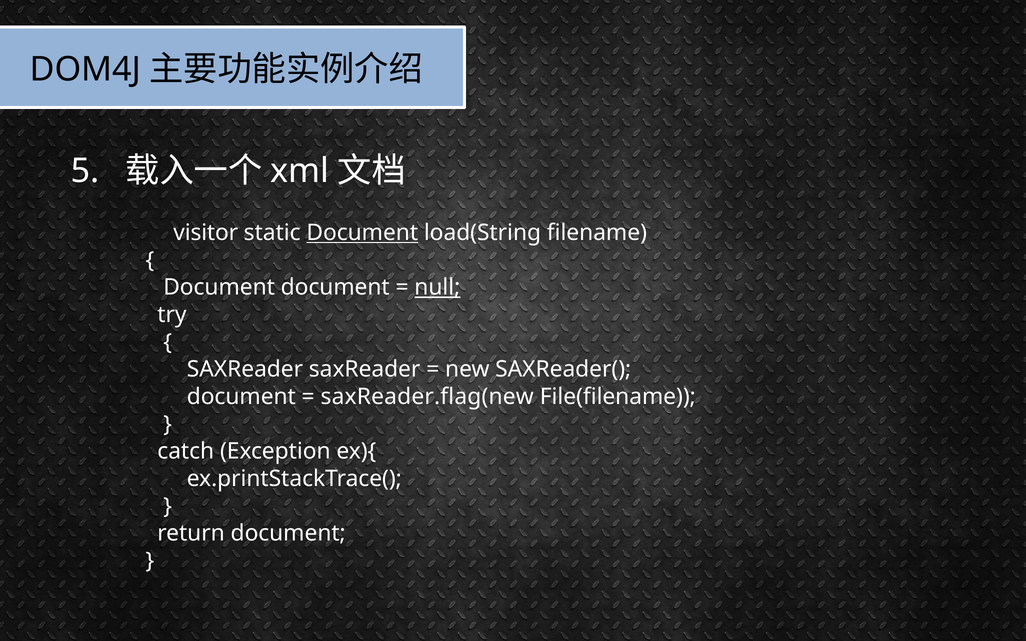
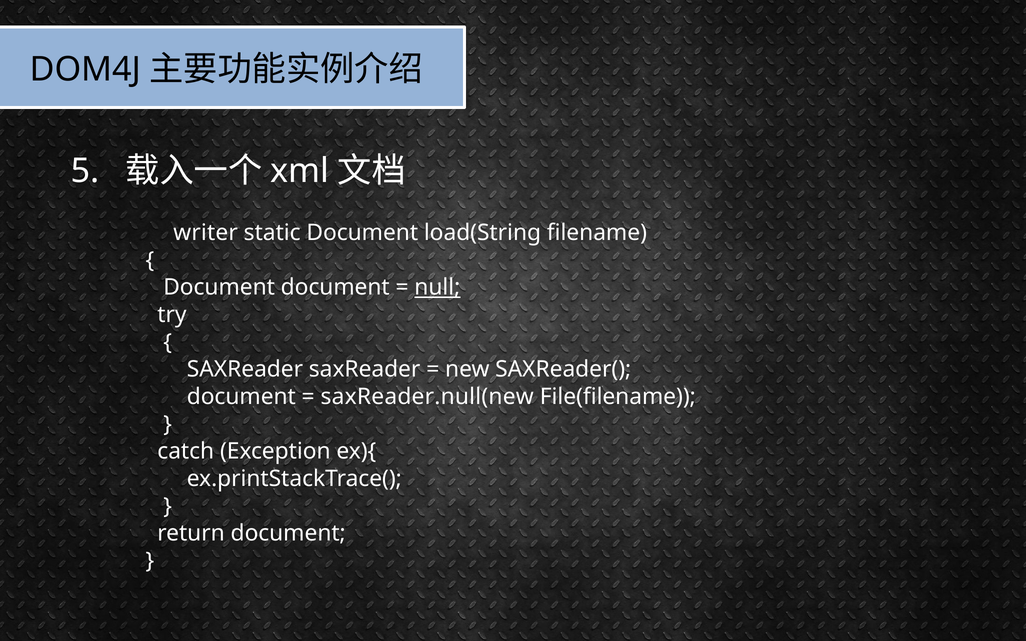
visitor: visitor -> writer (206, 233)
Document underline: present -> none (362, 233)
saxReader.flag(new: saxReader.flag(new -> saxReader.null(new (427, 397)
